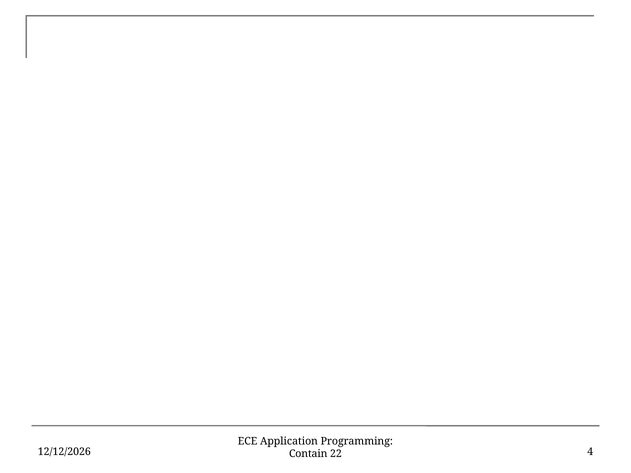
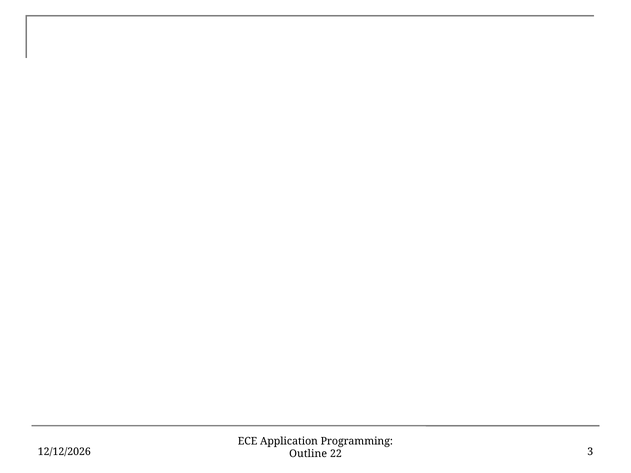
Contain: Contain -> Outline (308, 454)
4: 4 -> 3 (590, 452)
